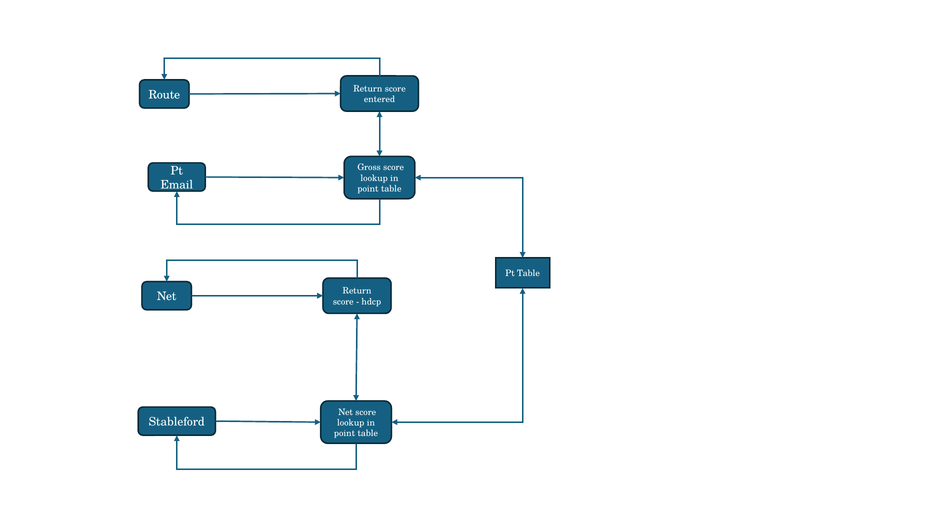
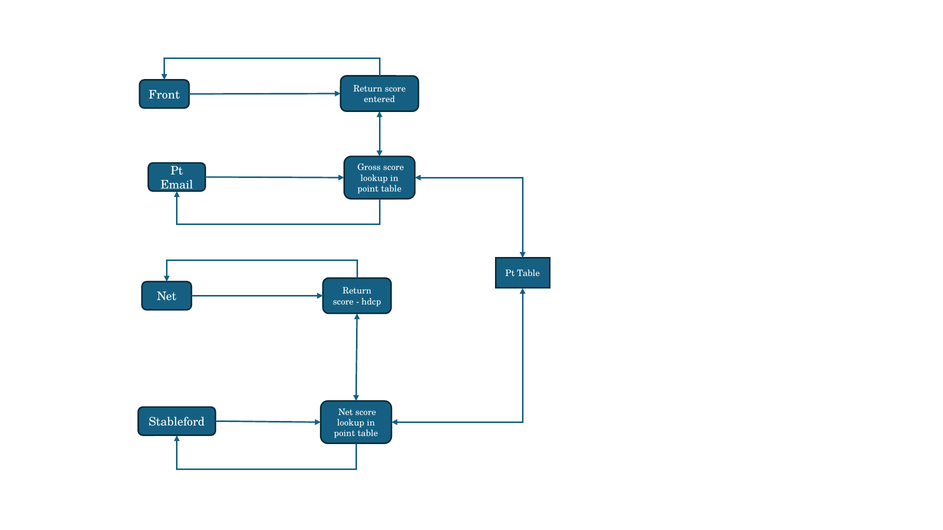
Route: Route -> Front (164, 95)
